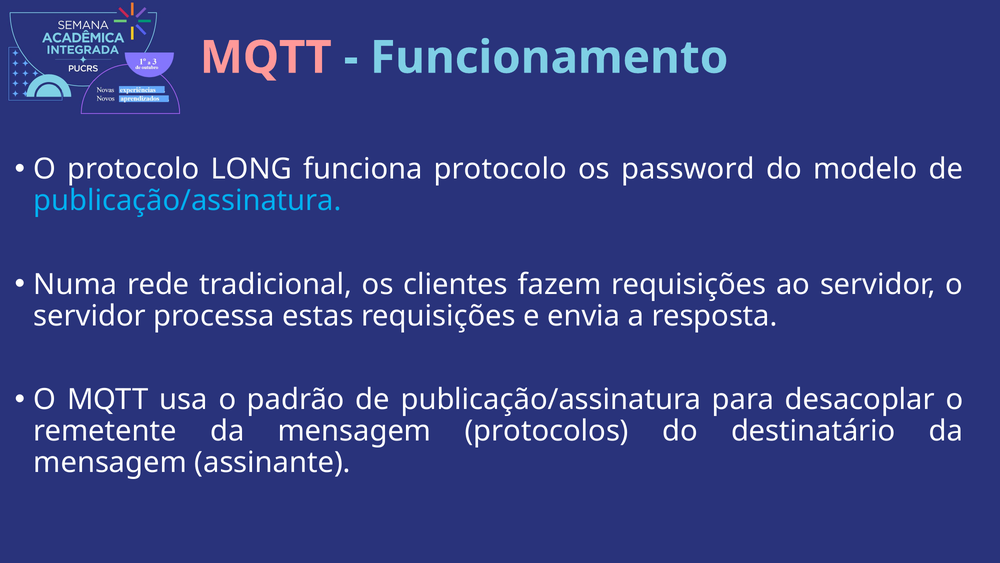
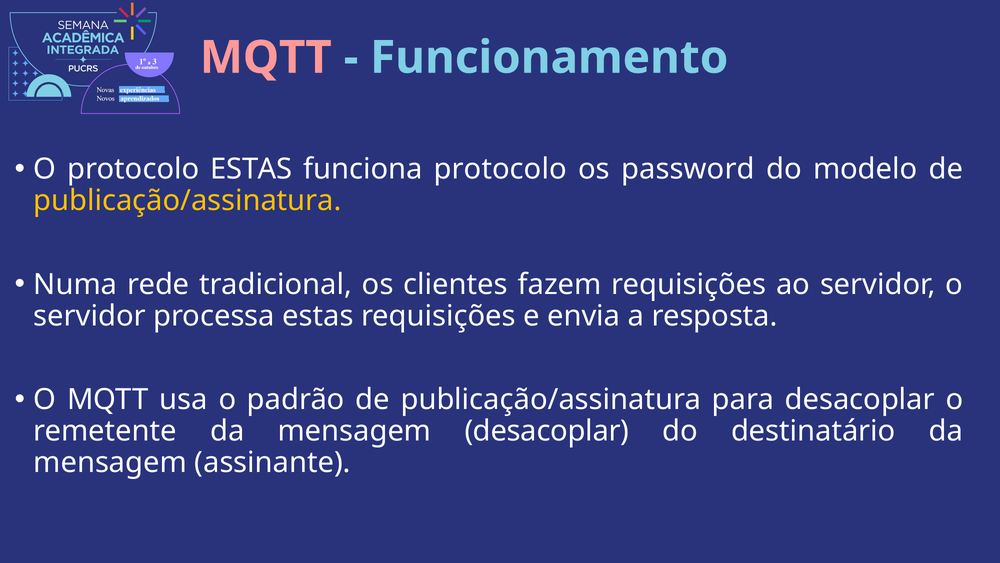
protocolo LONG: LONG -> ESTAS (251, 169)
publicação/assinatura colour: light blue -> yellow (188, 200)
mensagem protocolos: protocolos -> desacoplar (547, 431)
